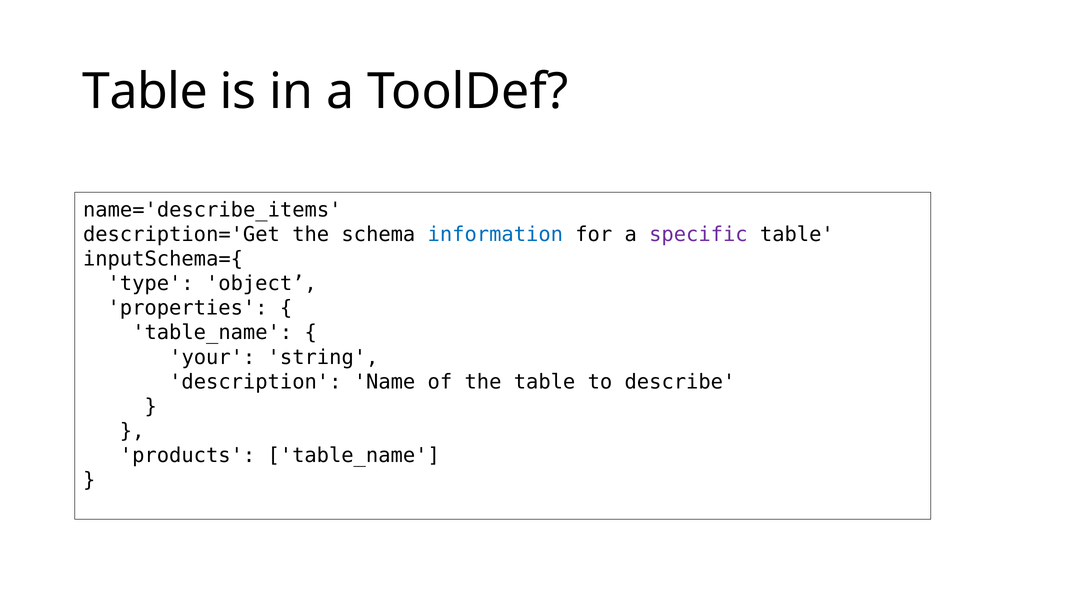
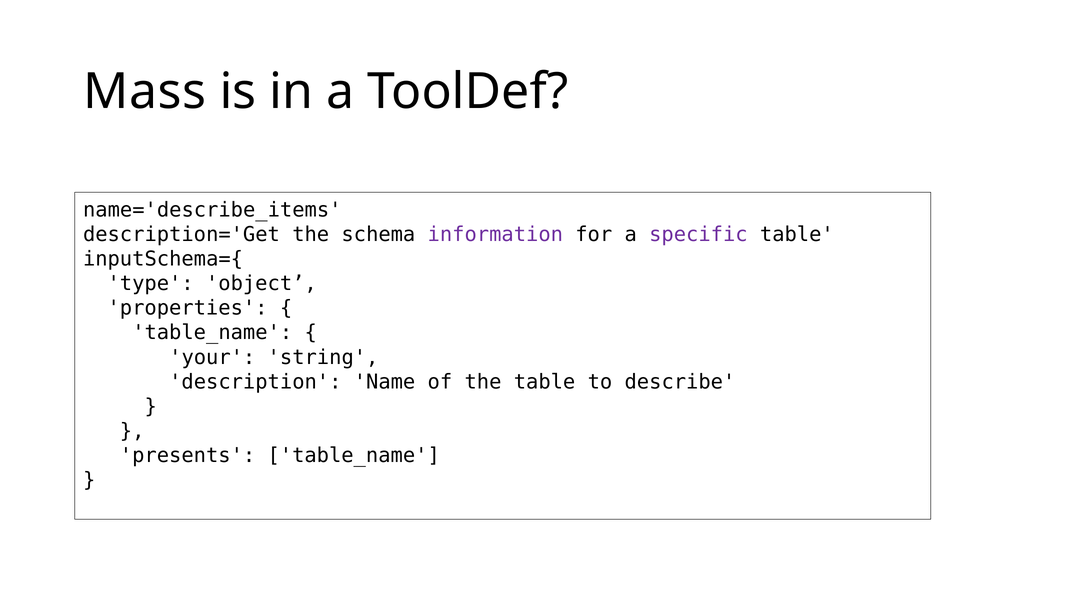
Table: Table -> Mass (145, 92)
information colour: blue -> purple (495, 234)
products: products -> presents (188, 455)
